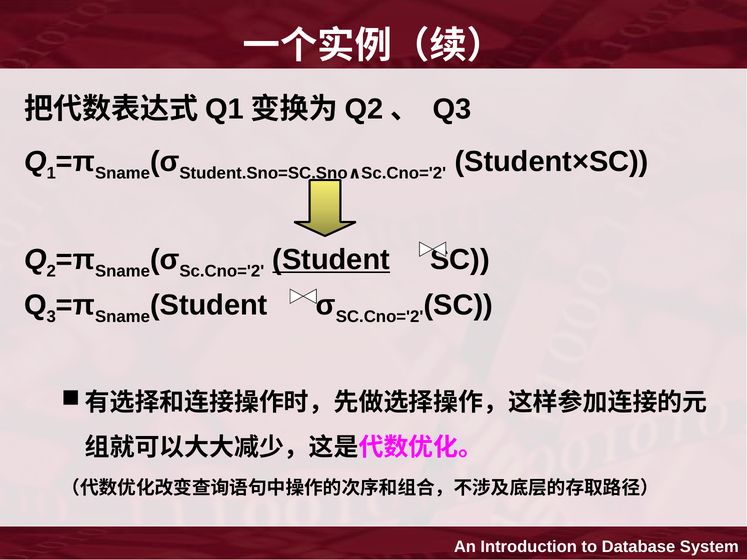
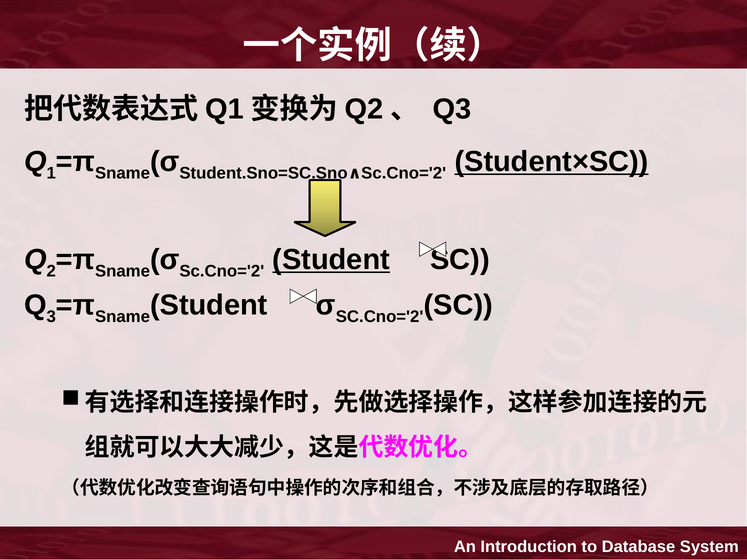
Student×SC underline: none -> present (552, 162)
